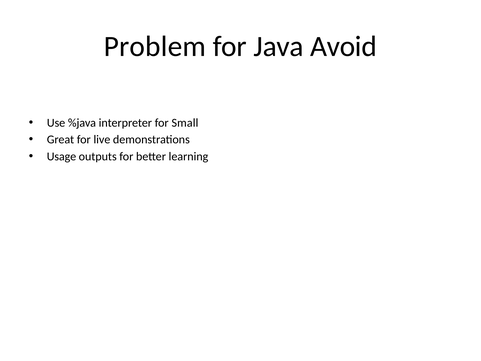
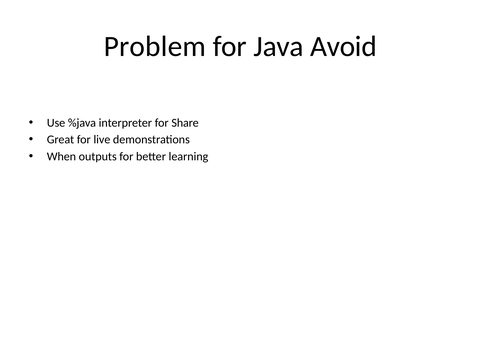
Small: Small -> Share (185, 123)
Usage: Usage -> When (61, 156)
